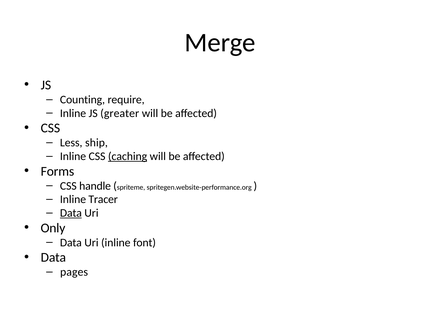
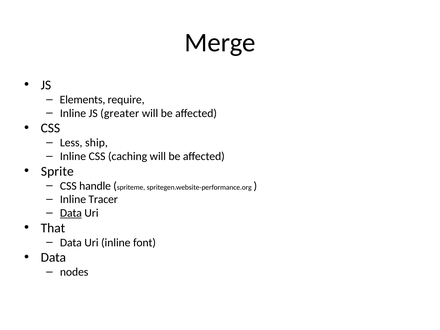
Counting: Counting -> Elements (83, 100)
caching underline: present -> none (128, 156)
Forms: Forms -> Sprite (57, 171)
Only: Only -> That (53, 228)
pages: pages -> nodes (74, 272)
